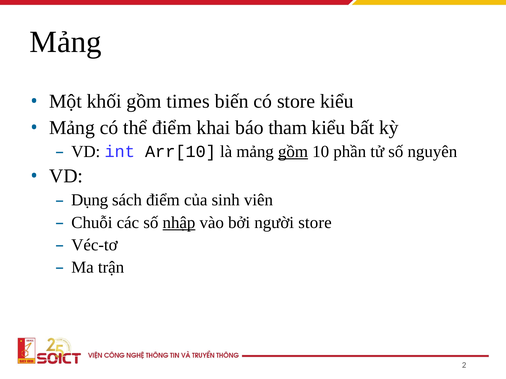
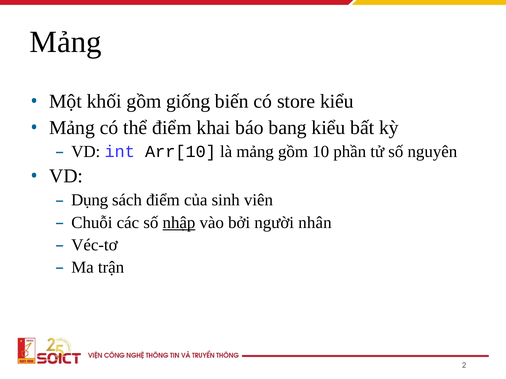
times: times -> giống (188, 102)
tham: tham -> bang (288, 128)
gồm underline: present -> none (293, 152)
người store: store -> nhân (315, 223)
